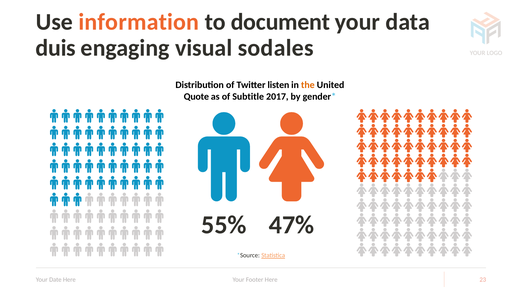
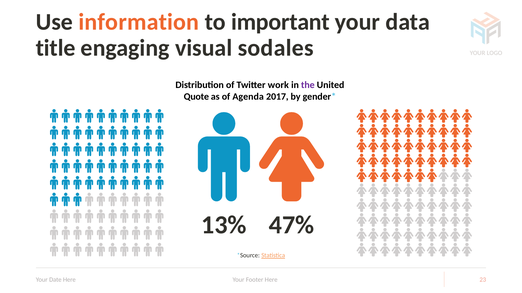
document: document -> important (280, 22)
duis: duis -> title (56, 48)
listen: listen -> work (278, 85)
the colour: orange -> purple (308, 85)
Subtitle: Subtitle -> Agenda (248, 97)
55%: 55% -> 13% (224, 225)
